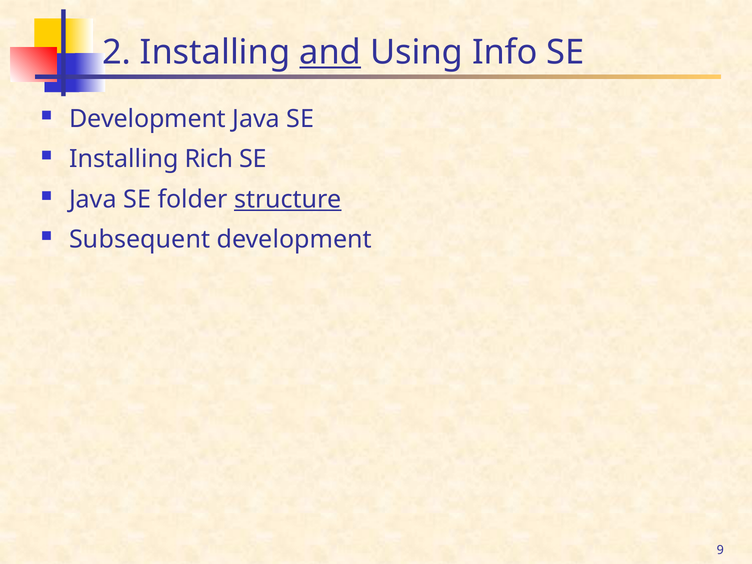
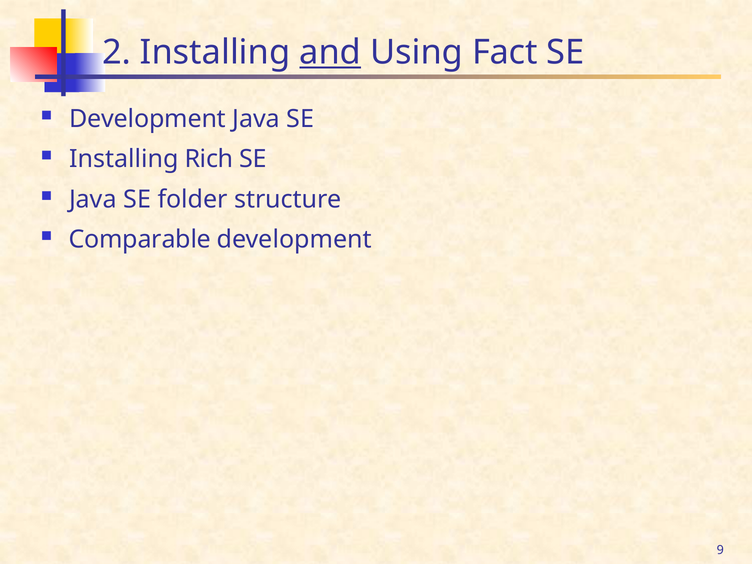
Info: Info -> Fact (505, 53)
structure underline: present -> none (288, 199)
Subsequent: Subsequent -> Comparable (140, 239)
